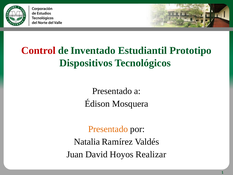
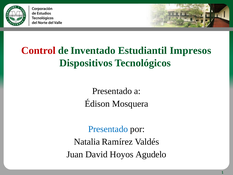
Prototipo: Prototipo -> Impresos (190, 50)
Presentado colour: orange -> blue (108, 129)
Realizar: Realizar -> Agudelo (151, 154)
